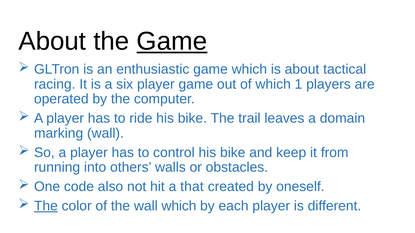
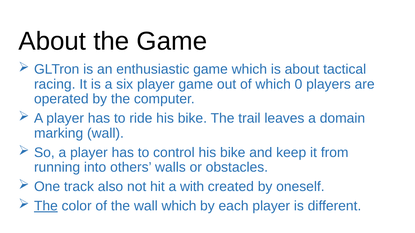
Game underline: present -> none (172, 41)
1: 1 -> 0 (299, 84)
code: code -> track (79, 187)
that: that -> with (192, 187)
